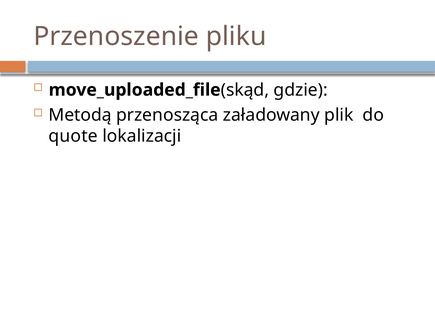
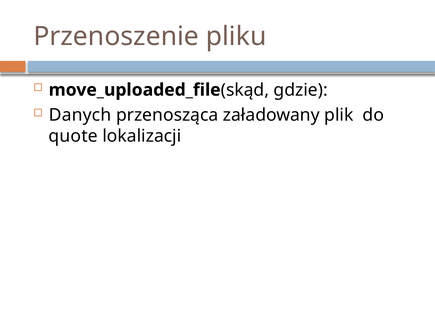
Metodą: Metodą -> Danych (80, 115)
